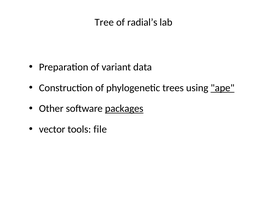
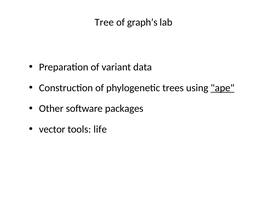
radial’s: radial’s -> graph’s (142, 22)
packages underline: present -> none (124, 109)
file: file -> life (100, 129)
